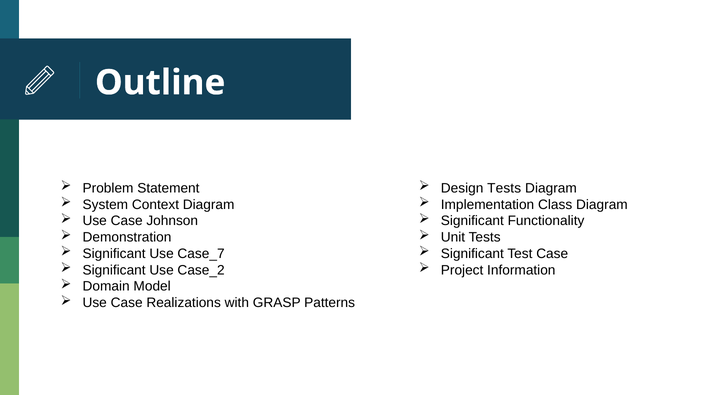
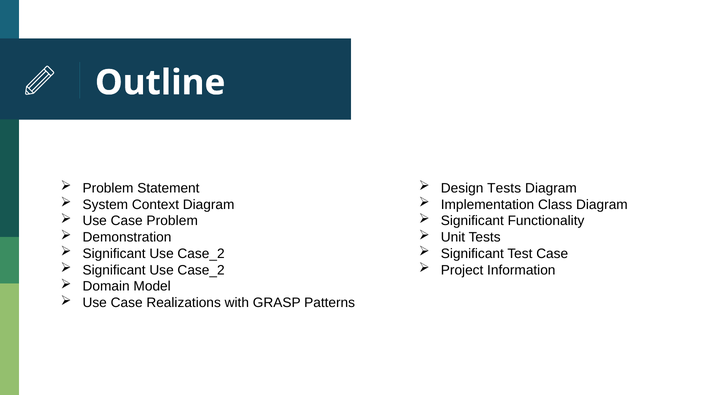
Case Johnson: Johnson -> Problem (172, 221)
Case_7: Case_7 -> Case_2 (201, 254)
